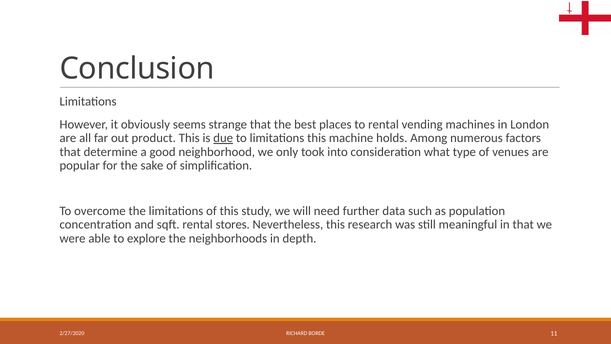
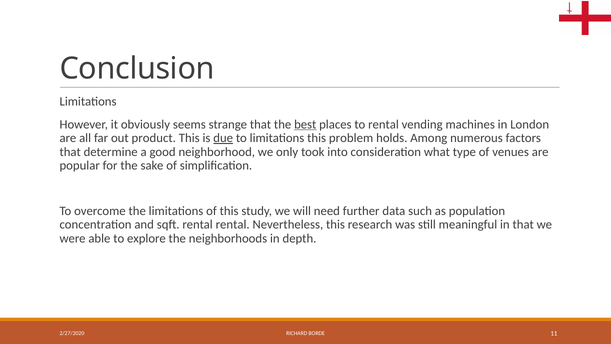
best underline: none -> present (305, 124)
machine: machine -> problem (351, 138)
rental stores: stores -> rental (233, 225)
